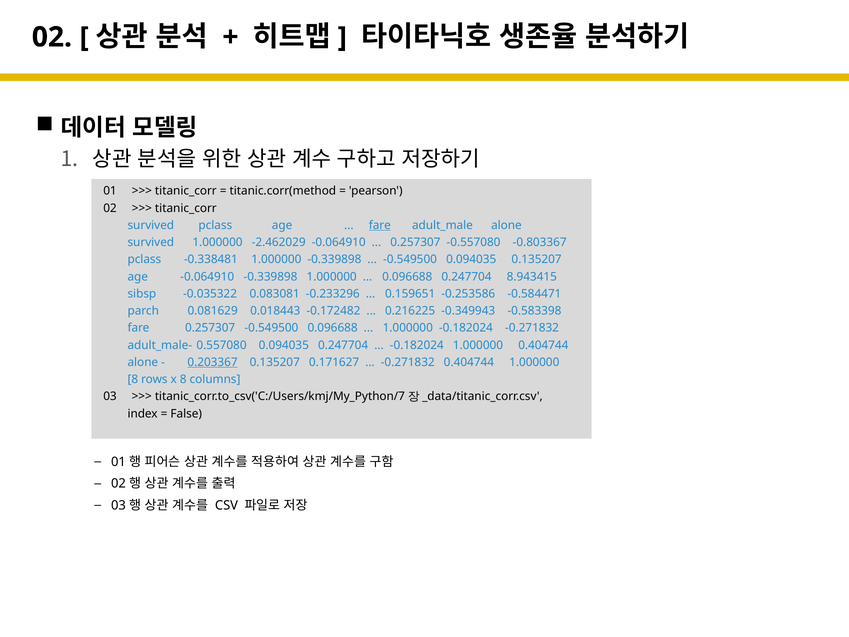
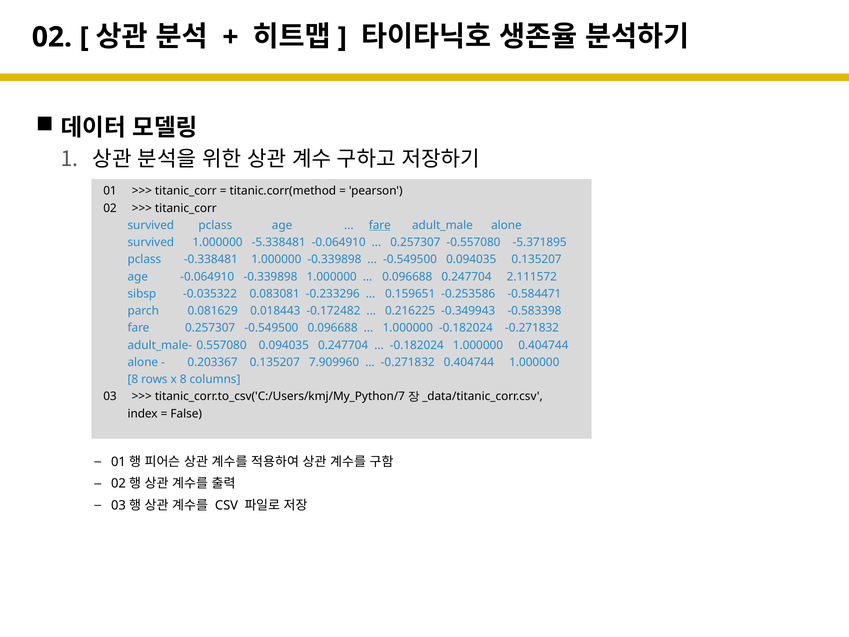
-2.462029: -2.462029 -> -5.338481 (279, 242)
-0.803367: -0.803367 -> -5.371895 (540, 242)
8.943415: 8.943415 -> 2.111572 (532, 277)
0.203367 underline: present -> none (213, 362)
0.171627: 0.171627 -> 7.909960 (334, 362)
